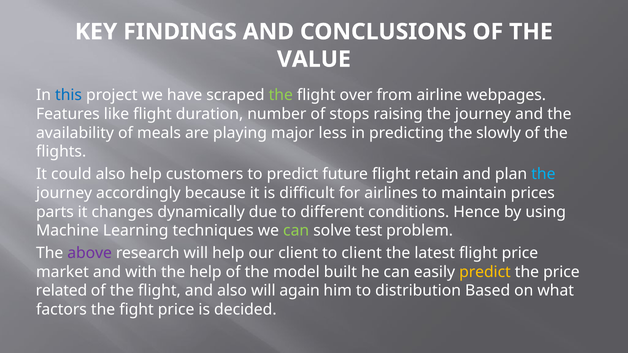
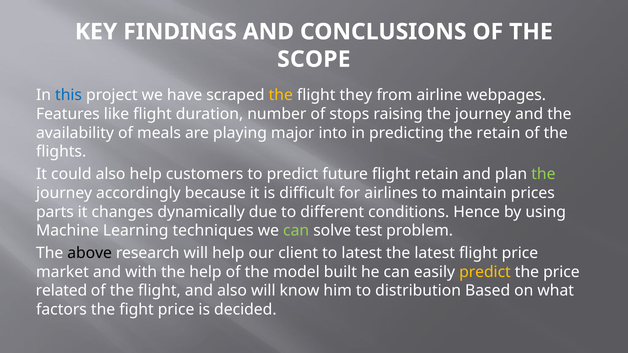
VALUE: VALUE -> SCOPE (314, 59)
the colour: light green -> yellow (281, 95)
over: over -> they (356, 95)
less: less -> into (333, 133)
the slowly: slowly -> retain (498, 133)
the colour: light blue -> light green (543, 174)
above colour: purple -> black (90, 253)
to client: client -> latest (362, 253)
again: again -> know (300, 291)
